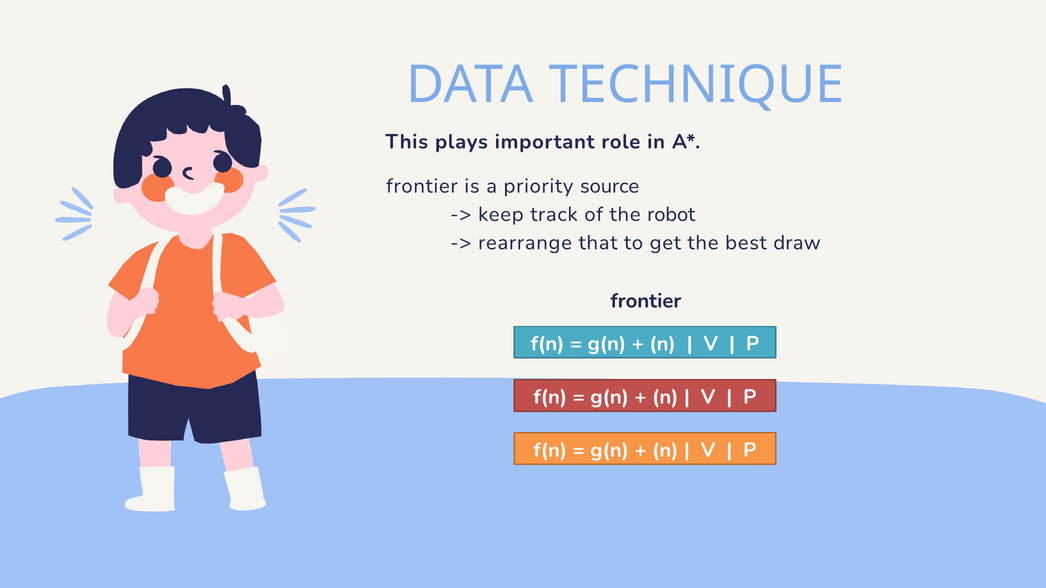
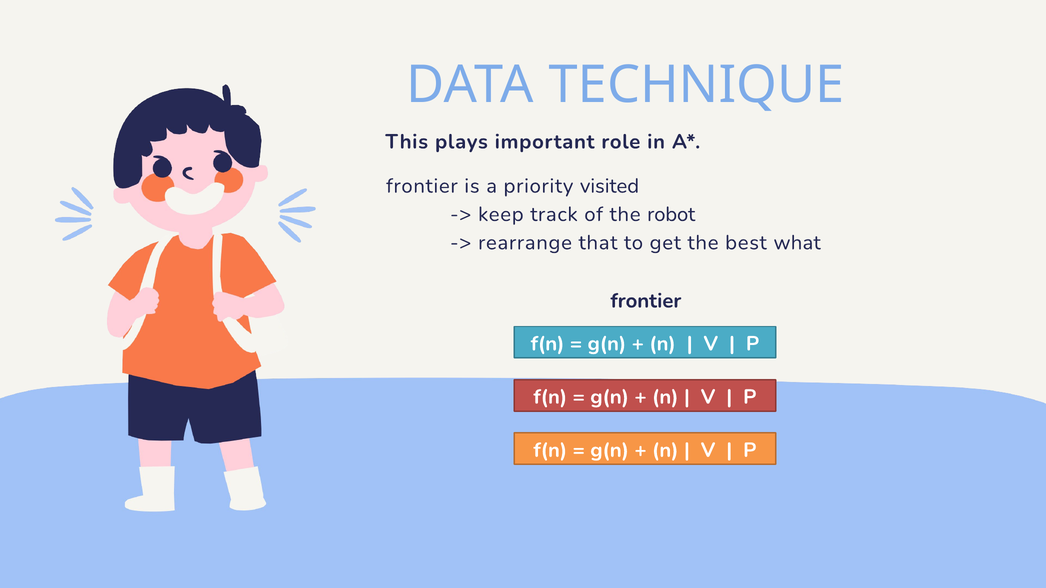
source: source -> visited (610, 186)
draw: draw -> what (797, 243)
